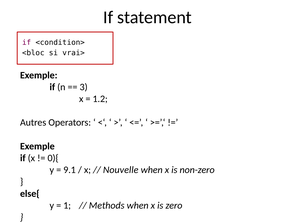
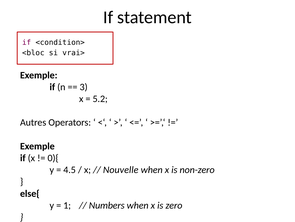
1.2: 1.2 -> 5.2 (100, 98)
9.1: 9.1 -> 4.5 (70, 169)
Methods: Methods -> Numbers (107, 205)
